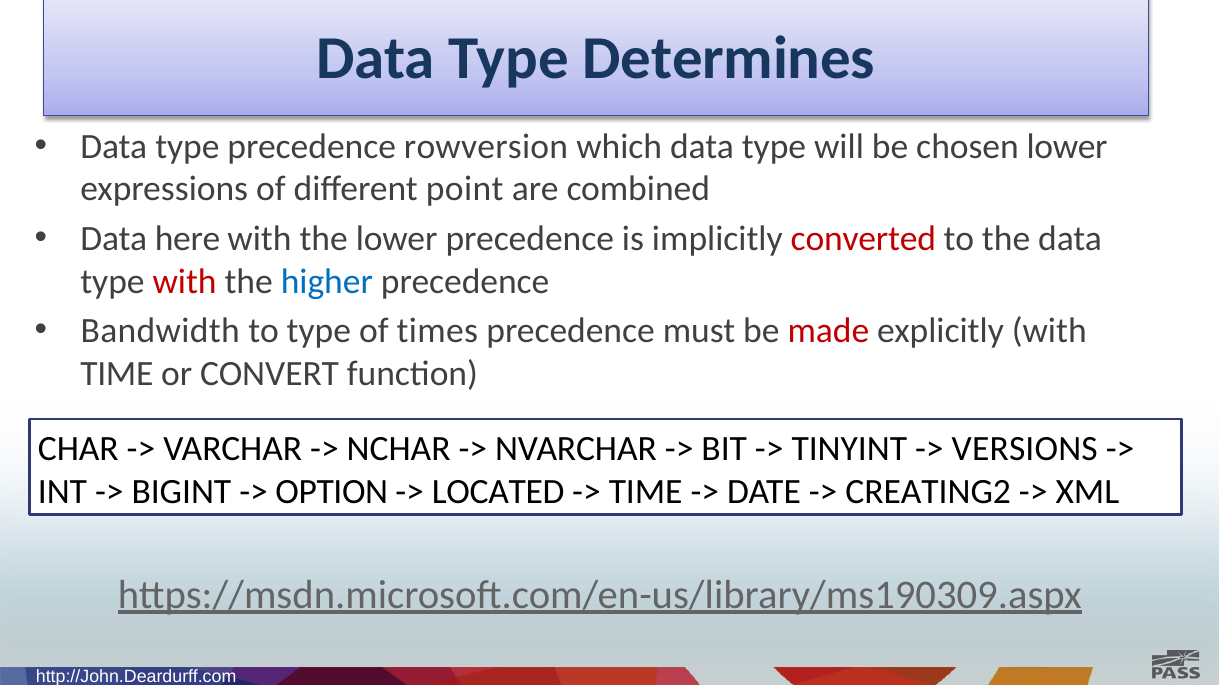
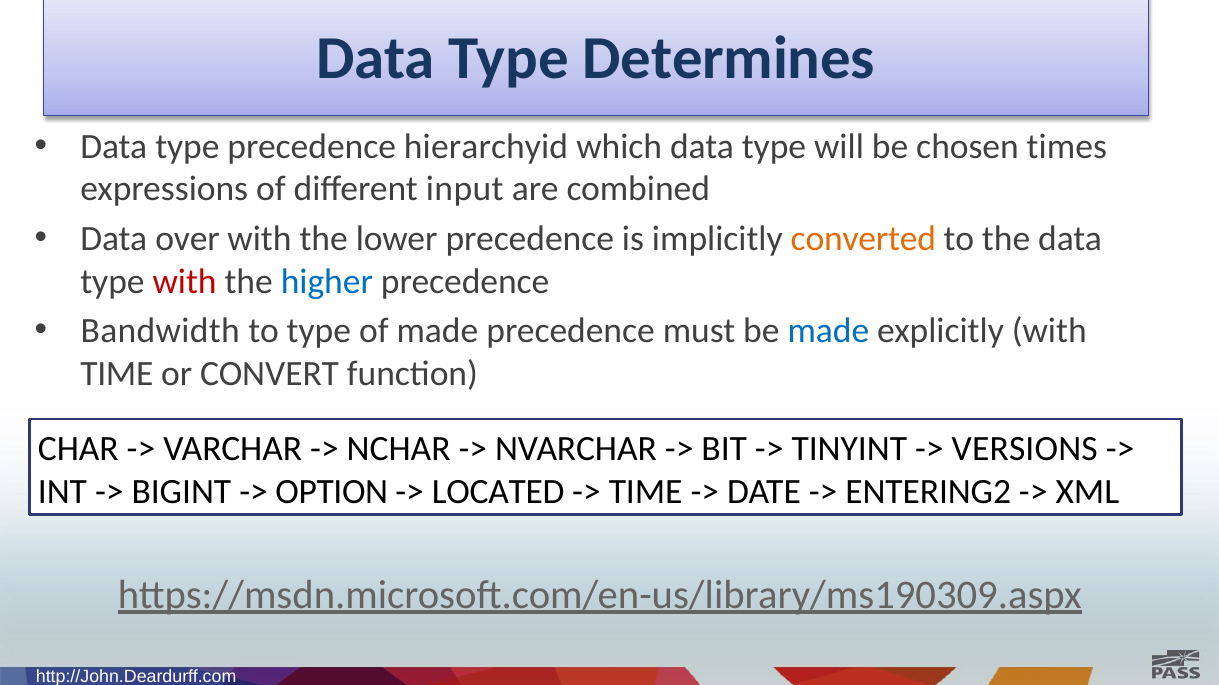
rowversion: rowversion -> hierarchyid (486, 147)
chosen lower: lower -> times (1067, 147)
point: point -> input (465, 189)
here: here -> over (187, 239)
converted colour: red -> orange (863, 239)
of times: times -> made (437, 331)
made colour: red -> blue (828, 331)
CREATING2: CREATING2 -> ENTERING2 (928, 492)
